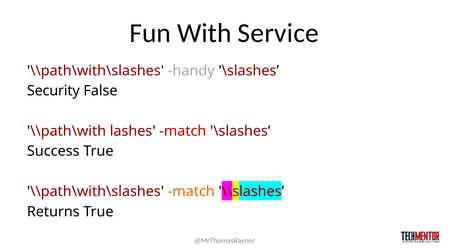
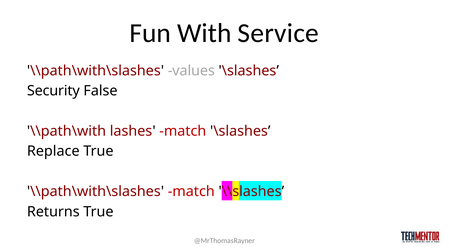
handy: handy -> values (191, 71)
Success: Success -> Replace (53, 152)
match colour: orange -> red (191, 192)
